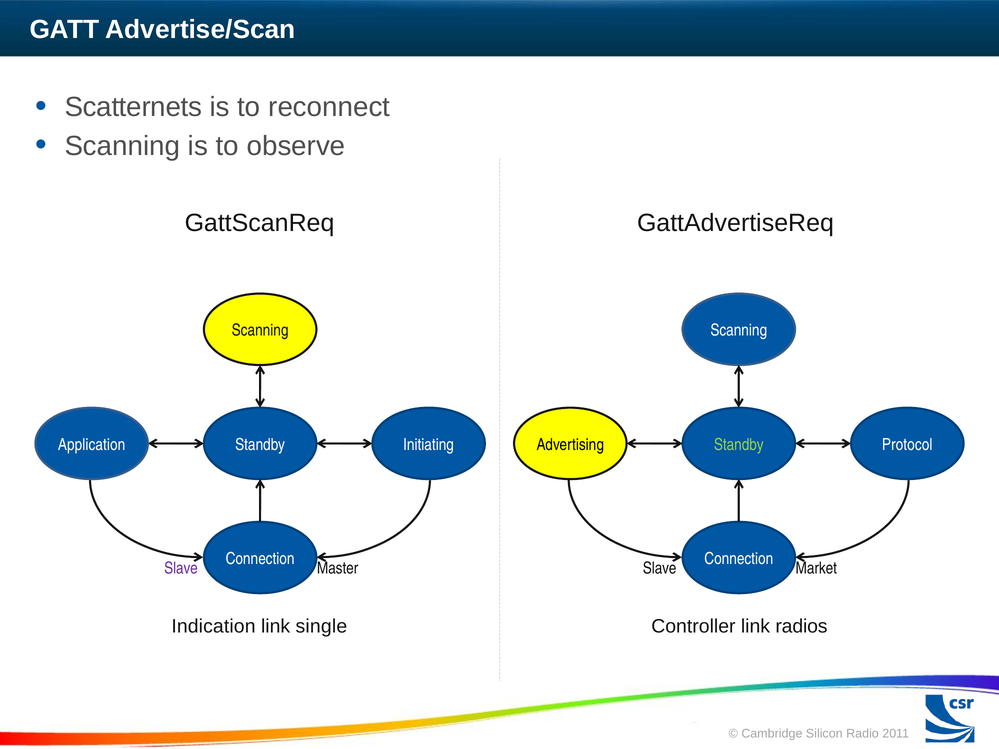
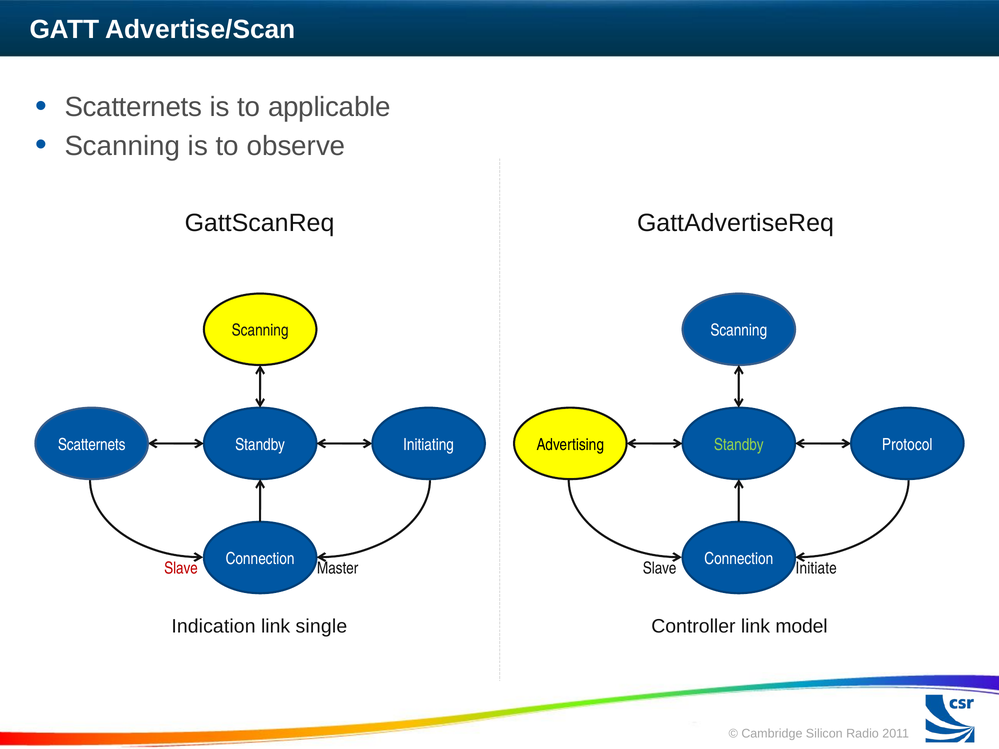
reconnect: reconnect -> applicable (329, 107)
Application: Application -> Scatternets (92, 445)
Slave colour: purple -> red (181, 569)
Market: Market -> Initiate (816, 569)
radios: radios -> model (802, 626)
